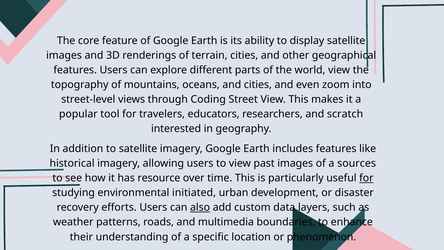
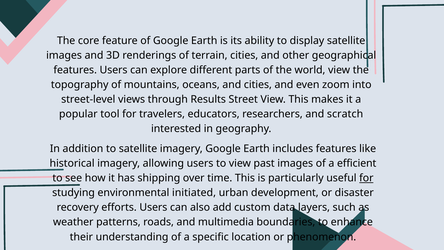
Coding: Coding -> Results (208, 99)
sources: sources -> efficient (357, 163)
resource: resource -> shipping (159, 178)
also underline: present -> none (200, 207)
